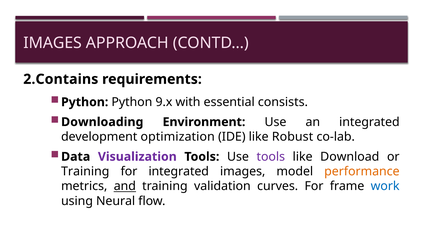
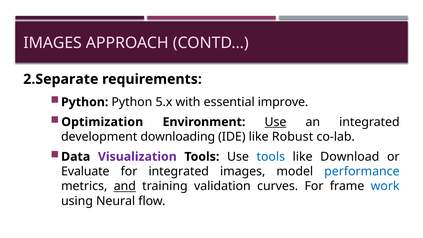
2.Contains: 2.Contains -> 2.Separate (61, 79)
9.x: 9.x -> 5.x (164, 102)
consists: consists -> improve (283, 102)
Downloading: Downloading -> Optimization (102, 122)
Use underline: none -> present (275, 122)
optimization: optimization -> downloading (178, 137)
tools colour: purple -> blue (271, 157)
Training: Training -> Evaluate (85, 171)
performance colour: orange -> blue (362, 171)
